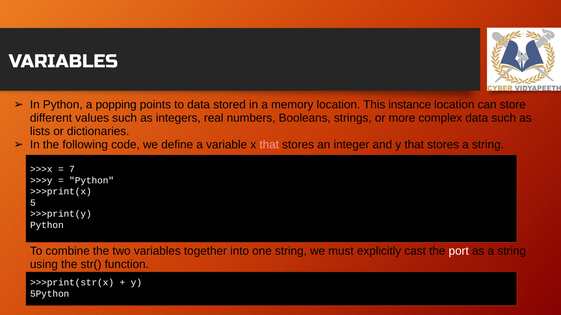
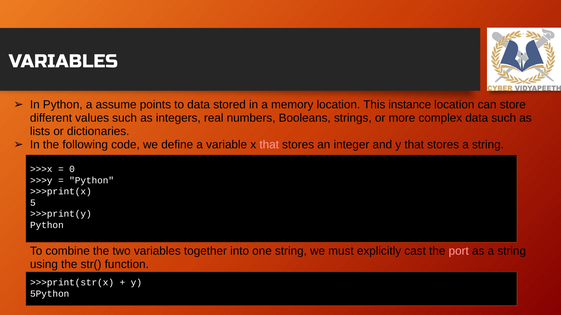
popping: popping -> assume (116, 105)
7: 7 -> 0 (72, 169)
port colour: white -> pink (459, 251)
